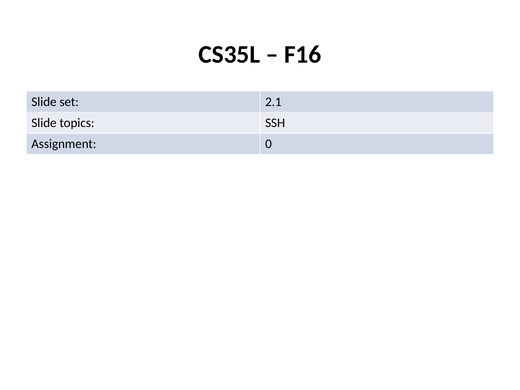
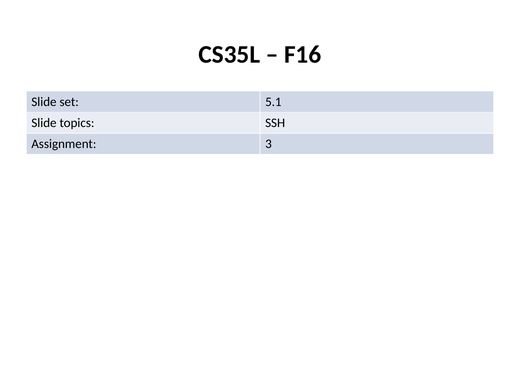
2.1: 2.1 -> 5.1 (273, 102)
0: 0 -> 3 (268, 144)
